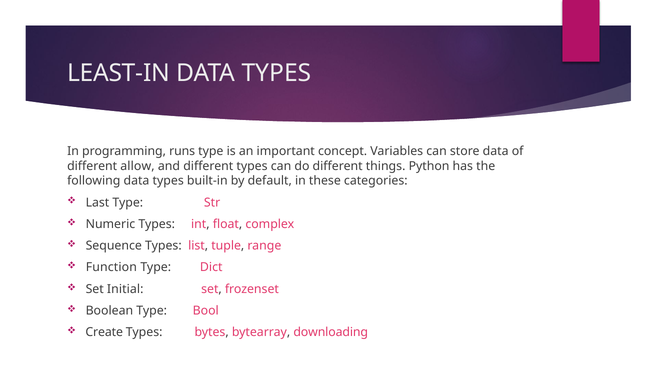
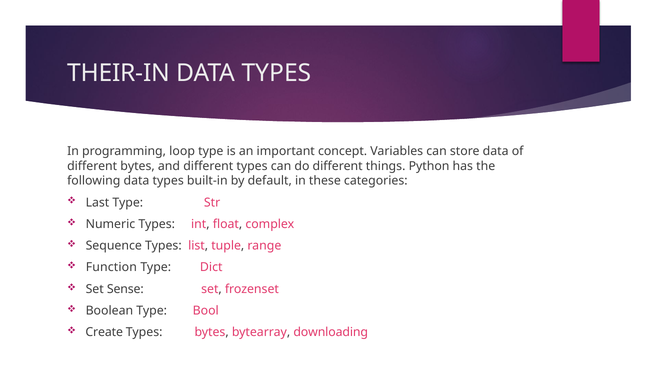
LEAST-IN: LEAST-IN -> THEIR-IN (119, 73)
runs: runs -> loop (182, 151)
different allow: allow -> bytes (138, 166)
Initial: Initial -> Sense (125, 289)
